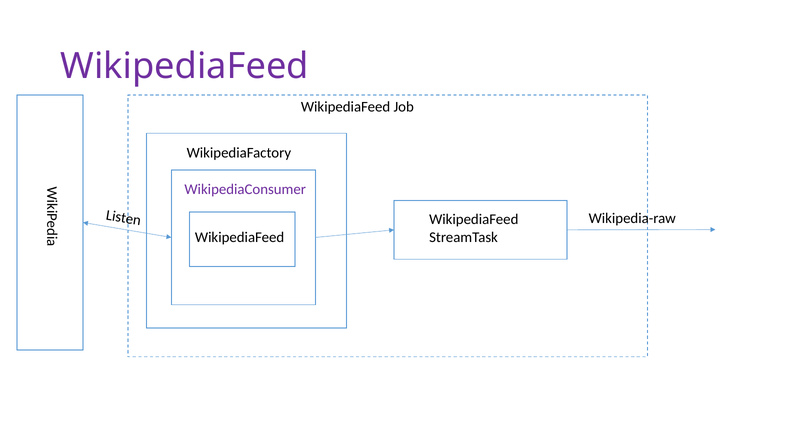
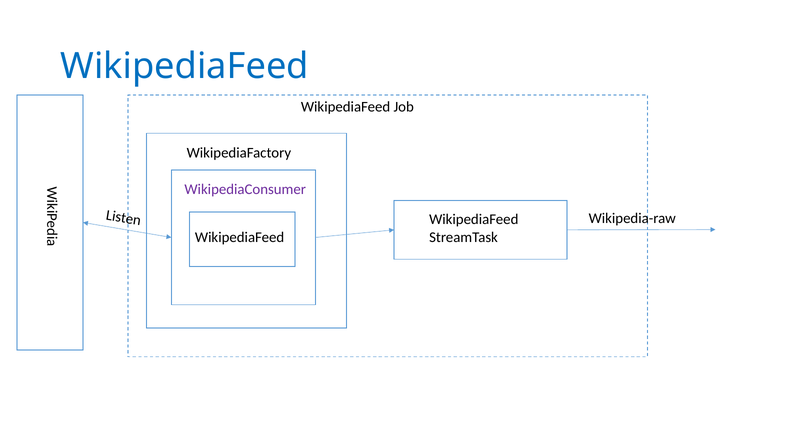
WikipediaFeed colour: purple -> blue (185, 66)
